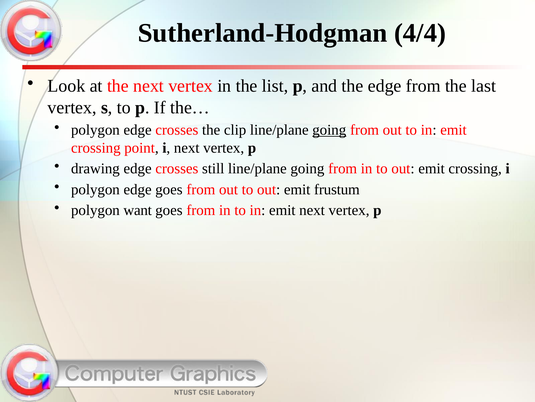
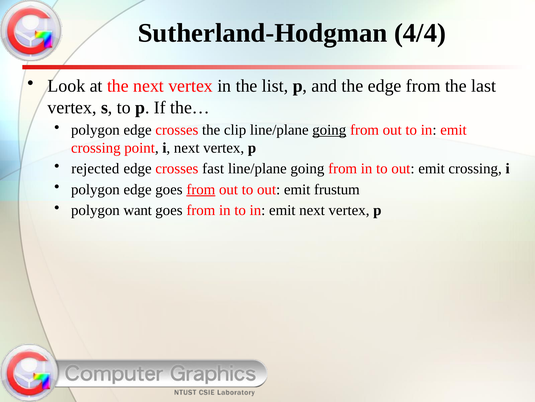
drawing: drawing -> rejected (95, 168)
still: still -> fast (213, 168)
from underline: none -> present (201, 189)
